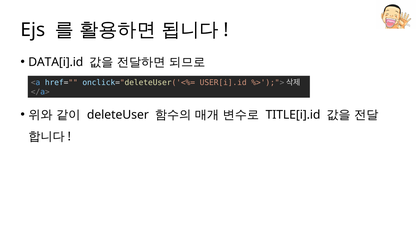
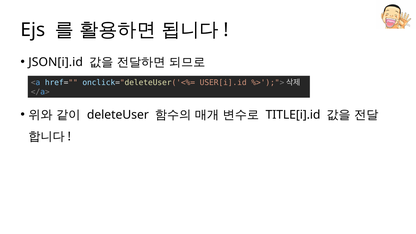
DATA[i].id: DATA[i].id -> JSON[i].id (56, 62)
